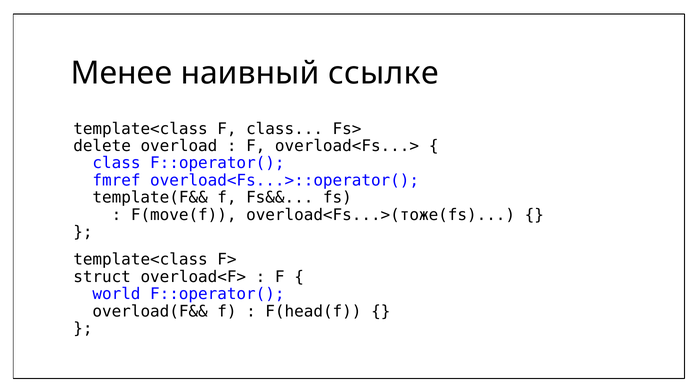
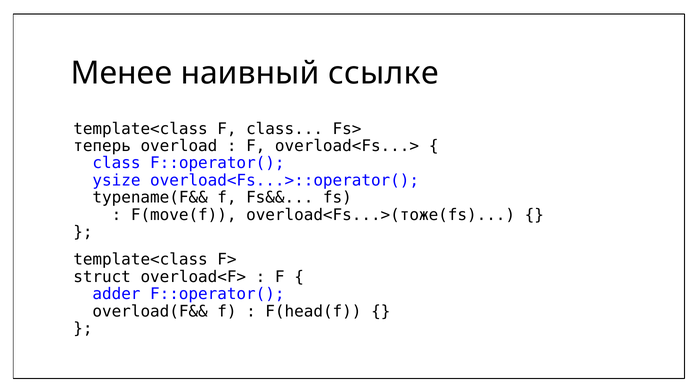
delete: delete -> теперь (102, 146)
fmref: fmref -> ysize (117, 181)
template(F&&: template(F&& -> typename(F&& (150, 198)
world: world -> adder (116, 295)
